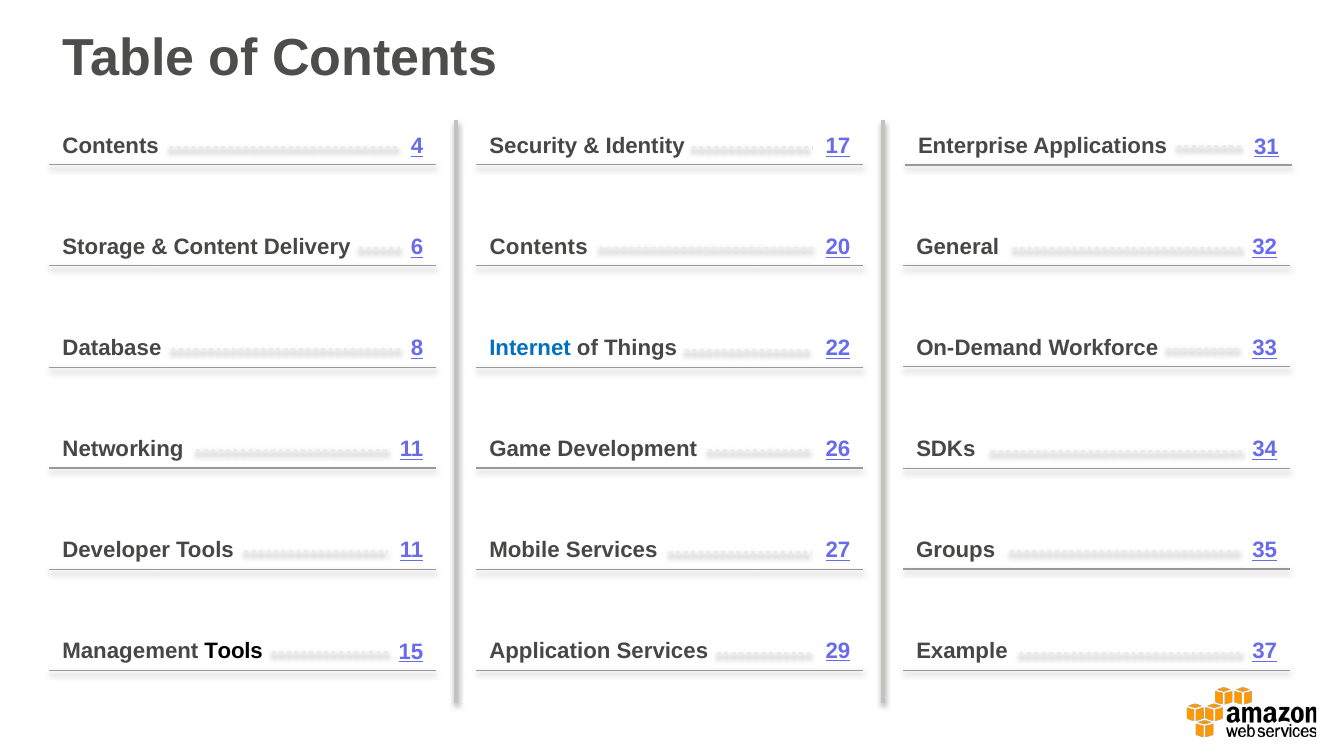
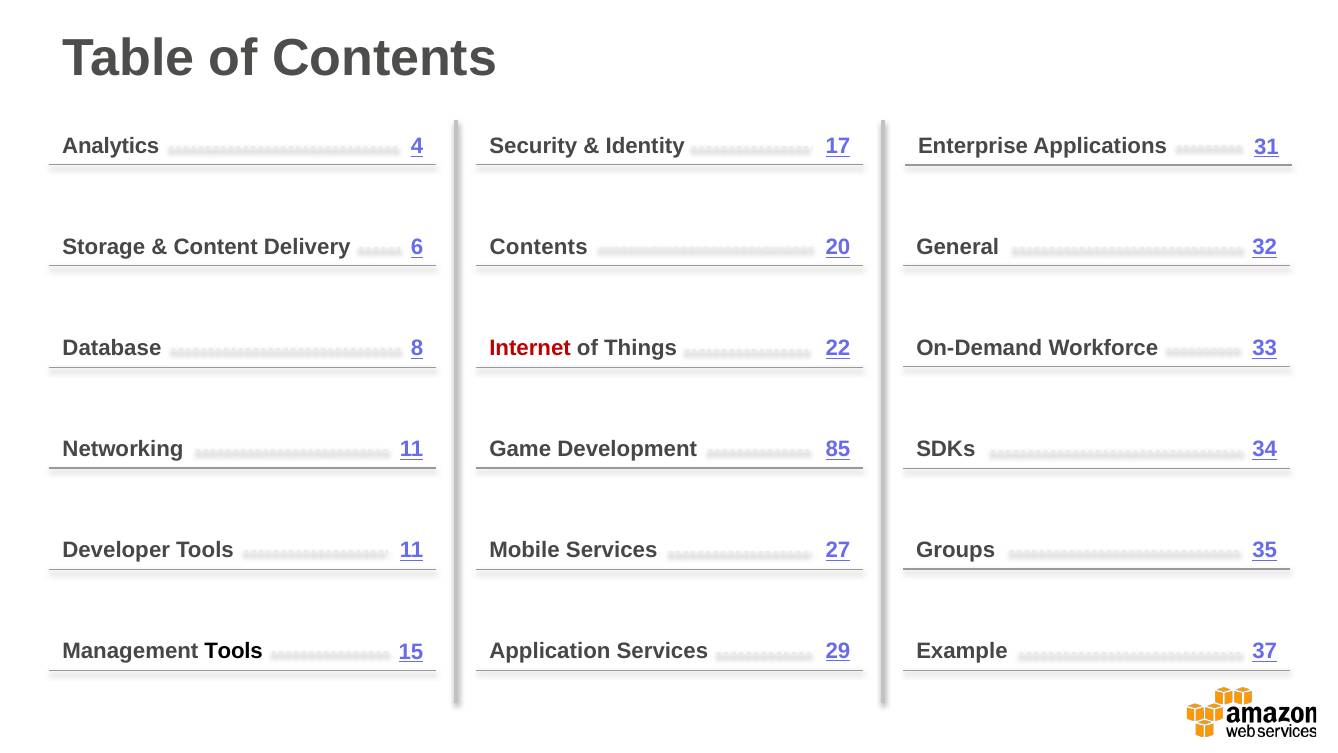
Contents: Contents -> Analytics (111, 146)
Internet colour: blue -> red (530, 348)
26: 26 -> 85 (838, 449)
